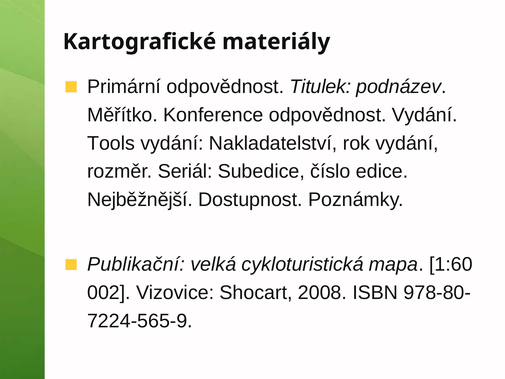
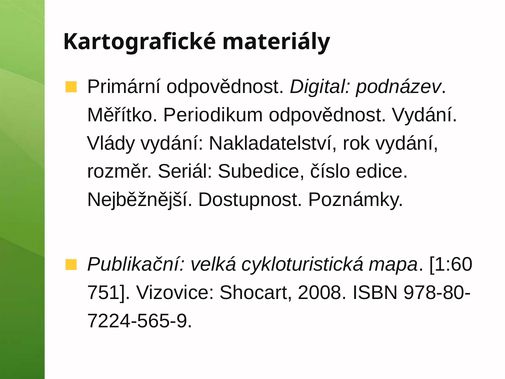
Titulek: Titulek -> Digital (320, 87)
Konference: Konference -> Periodikum (213, 115)
Tools: Tools -> Vlády (111, 143)
002: 002 -> 751 (109, 292)
